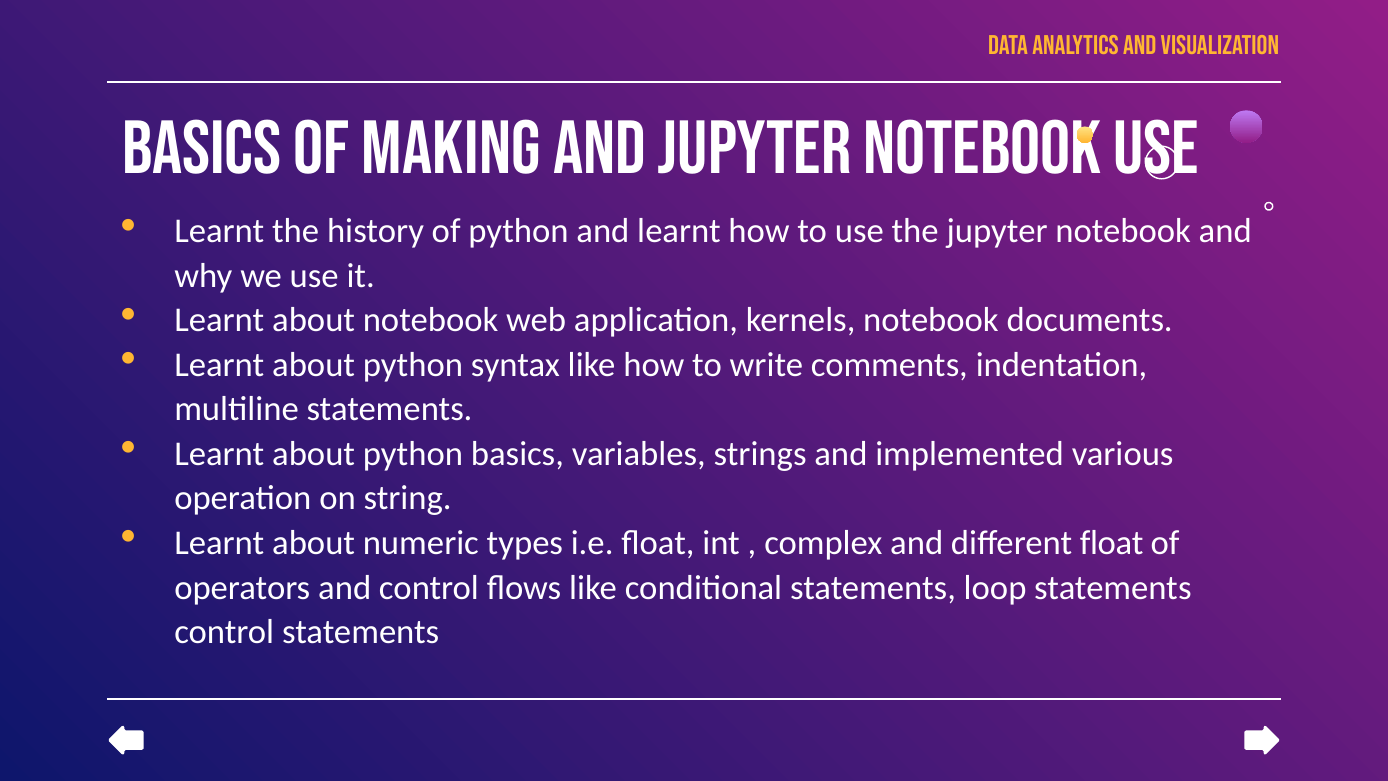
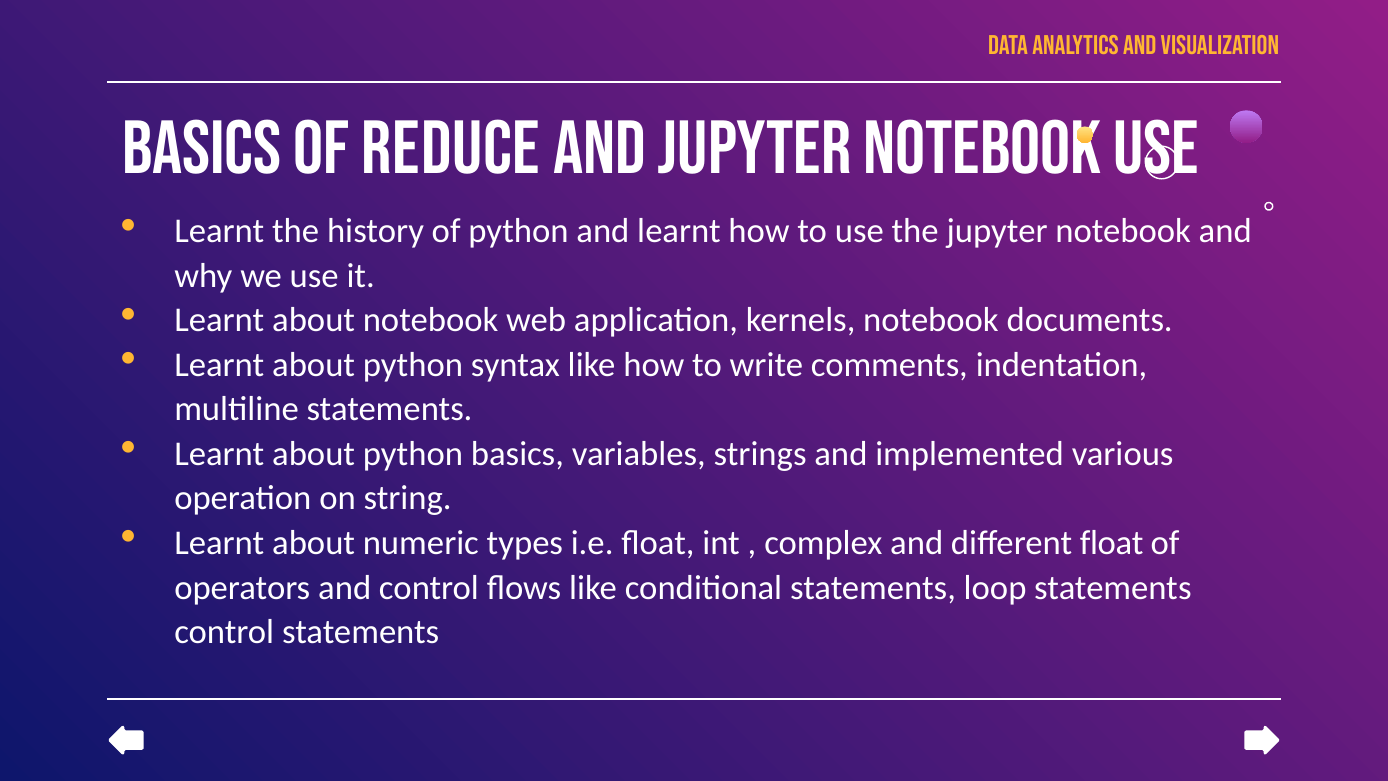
making: making -> reduce (451, 148)
